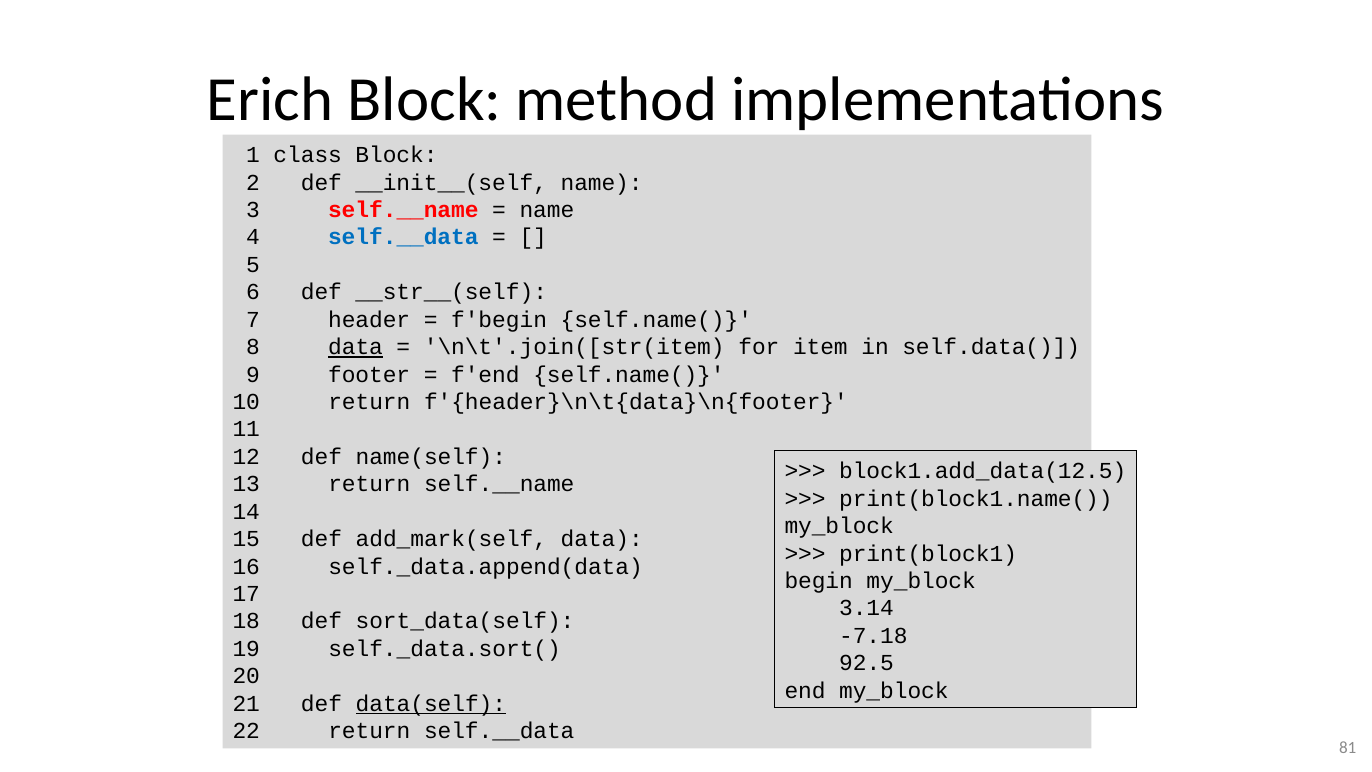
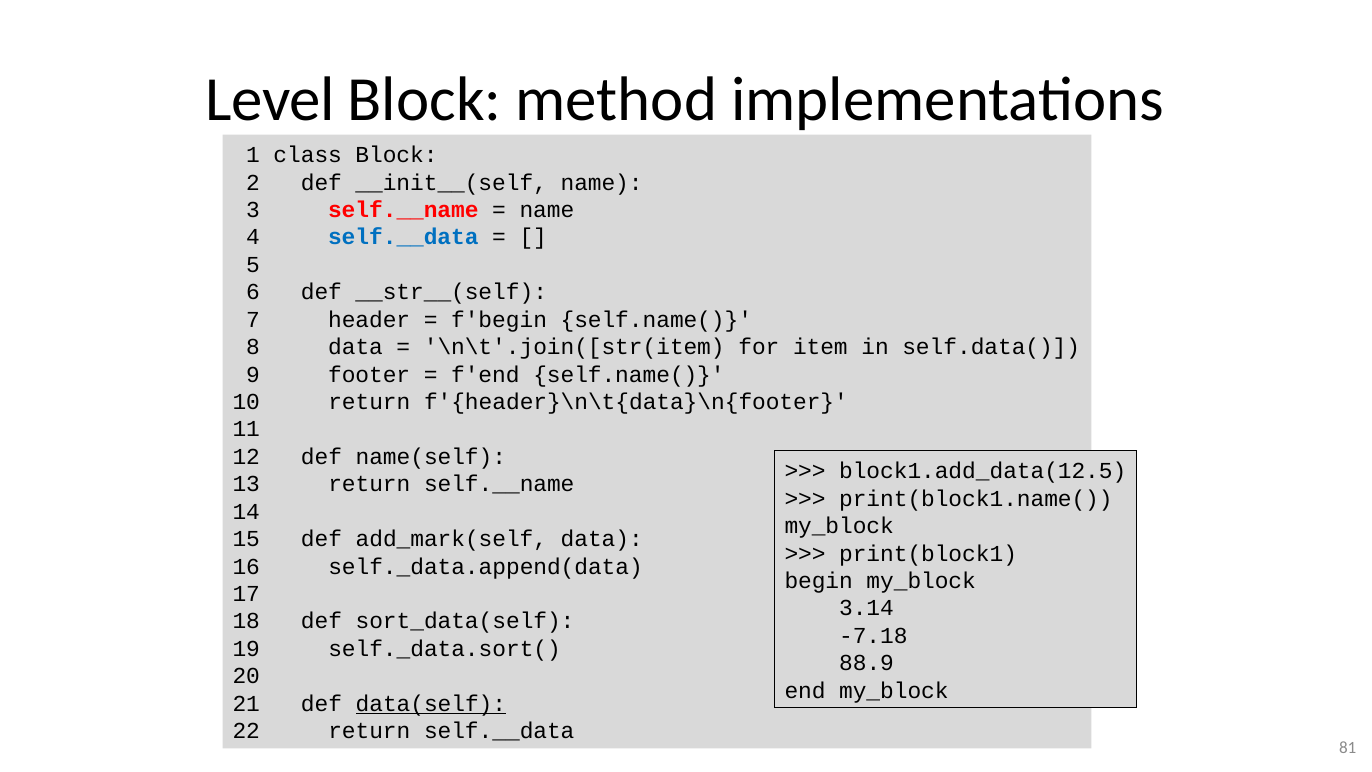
Erich: Erich -> Level (270, 100)
data underline: present -> none (356, 347)
92.5: 92.5 -> 88.9 (867, 663)
